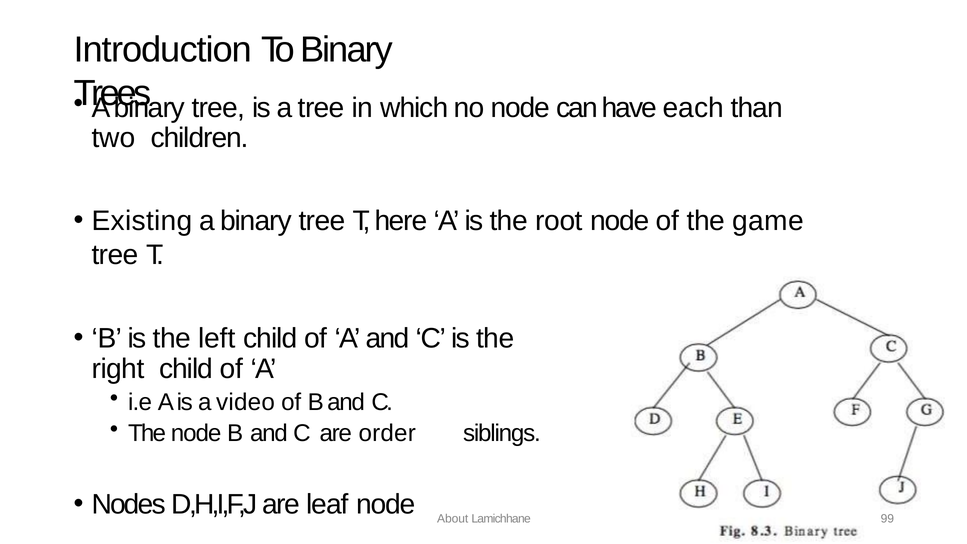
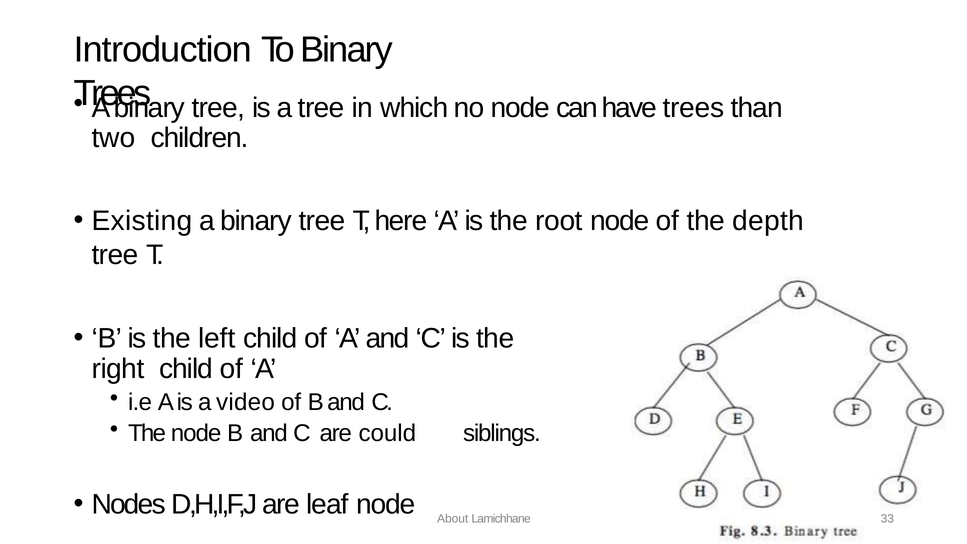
have each: each -> trees (693, 108)
game: game -> depth (768, 221)
order: order -> could (387, 433)
99: 99 -> 33 (887, 519)
